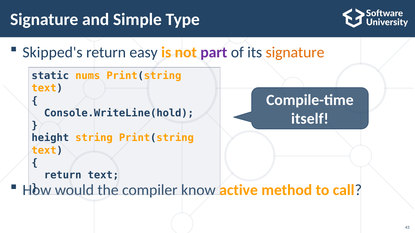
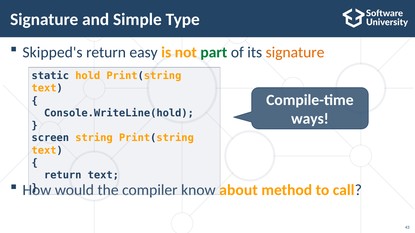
part colour: purple -> green (214, 52)
nums: nums -> hold (88, 76)
itself: itself -> ways (310, 119)
height: height -> screen (50, 138)
active: active -> about (239, 190)
